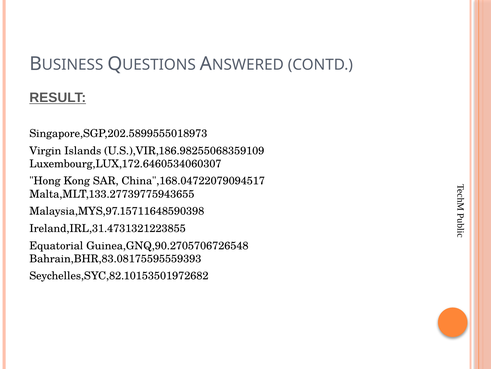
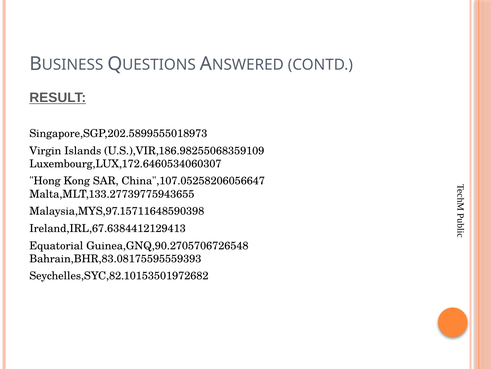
China",168.04722079094517: China",168.04722079094517 -> China",107.05258206056647 (193, 181)
Ireland,IRL,31.4731321223855: Ireland,IRL,31.4731321223855 -> Ireland,IRL,67.6384412129413 (108, 228)
